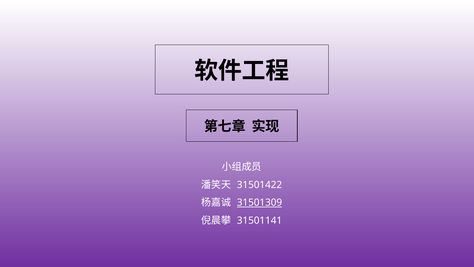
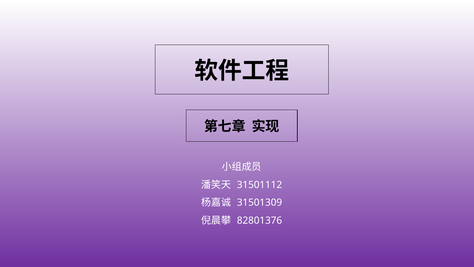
31501422: 31501422 -> 31501112 (259, 185)
31501309 underline: present -> none (259, 202)
31501141: 31501141 -> 82801376 (259, 220)
